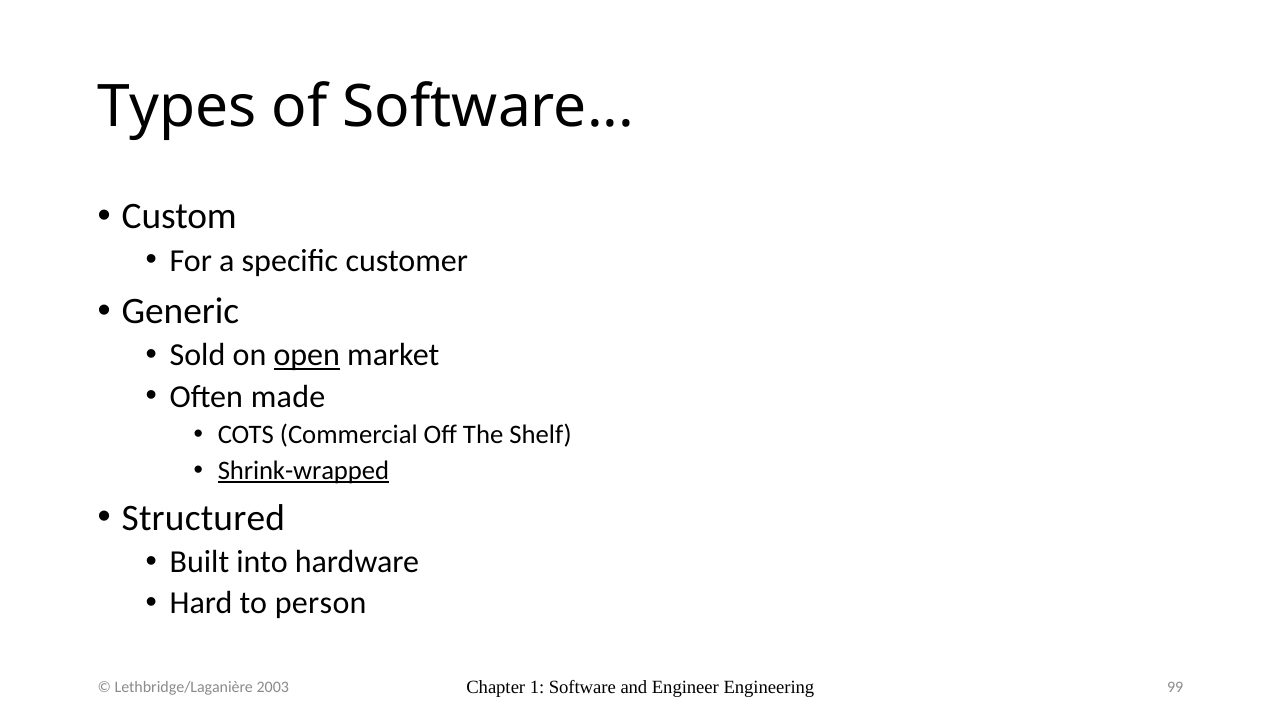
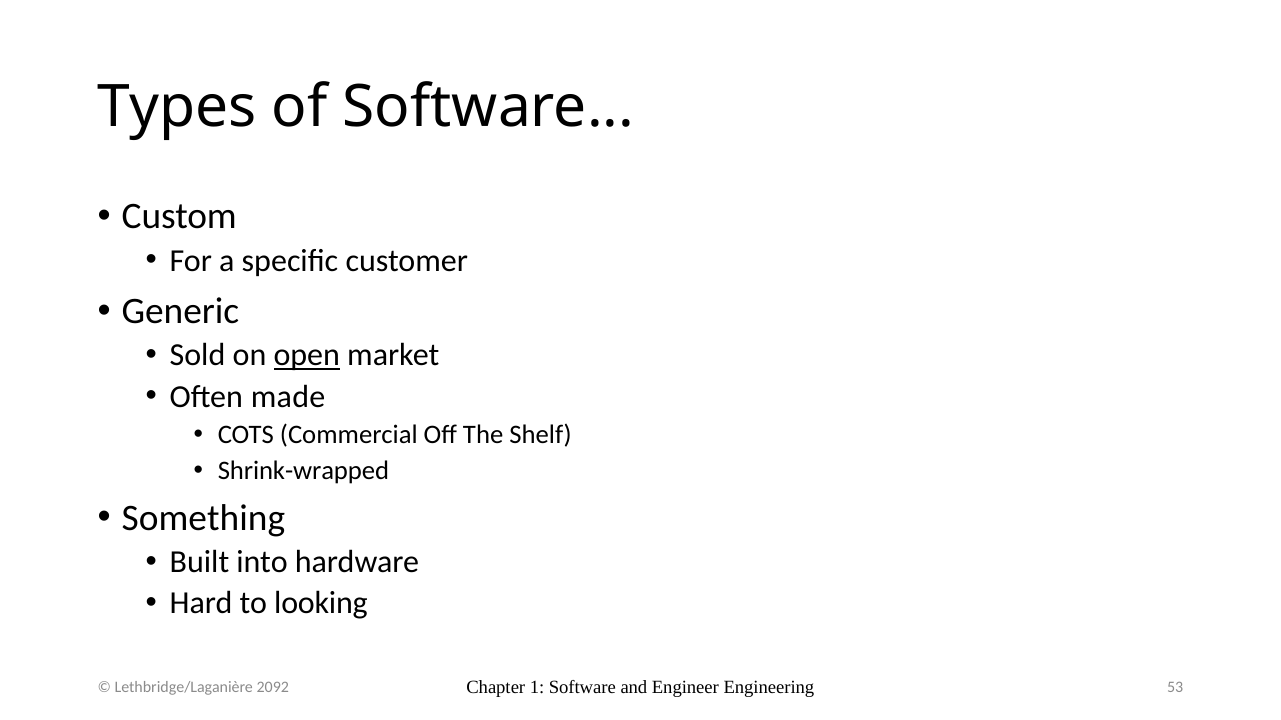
Shrink-wrapped underline: present -> none (303, 471)
Structured: Structured -> Something (203, 518)
person: person -> looking (321, 604)
99: 99 -> 53 (1175, 688)
2003: 2003 -> 2092 (273, 688)
